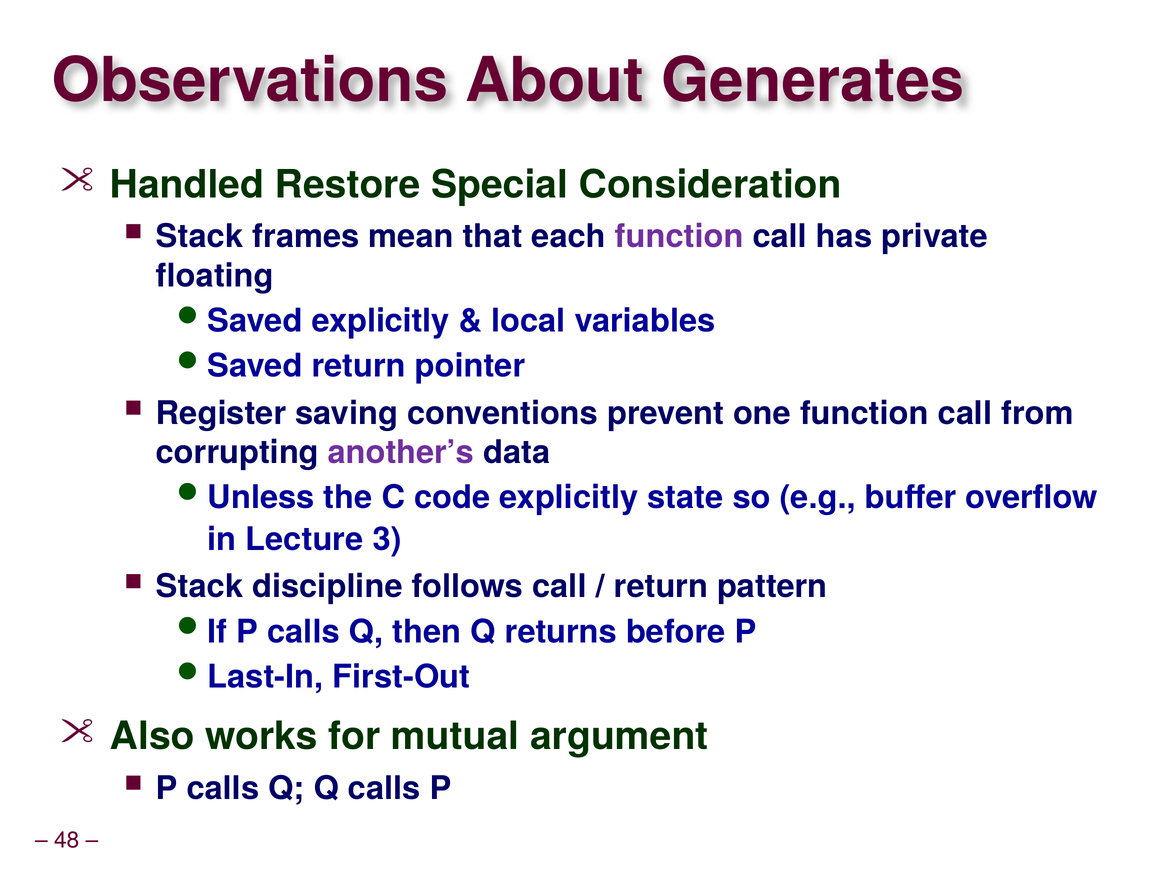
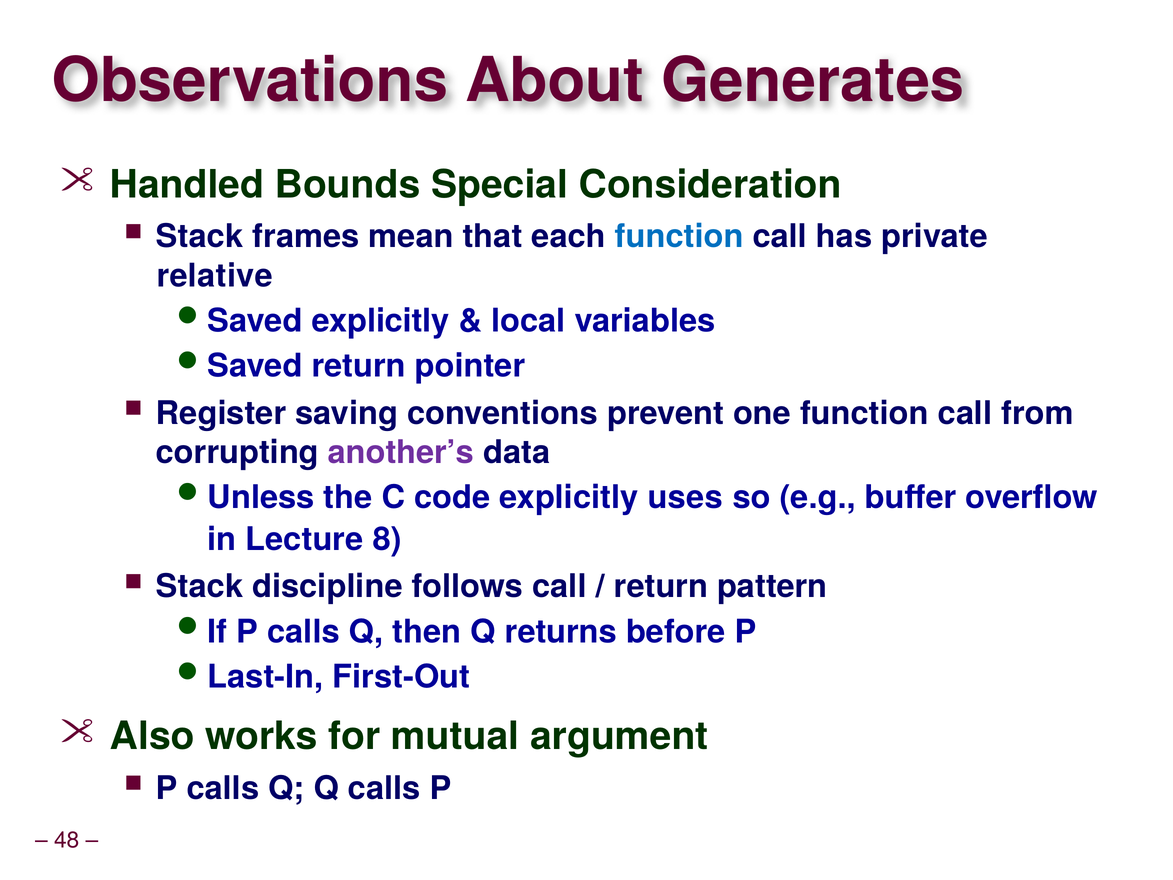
Restore: Restore -> Bounds (348, 185)
function colour: purple -> blue (679, 237)
floating: floating -> relative (215, 276)
state: state -> uses (685, 497)
3: 3 -> 8 (387, 539)
